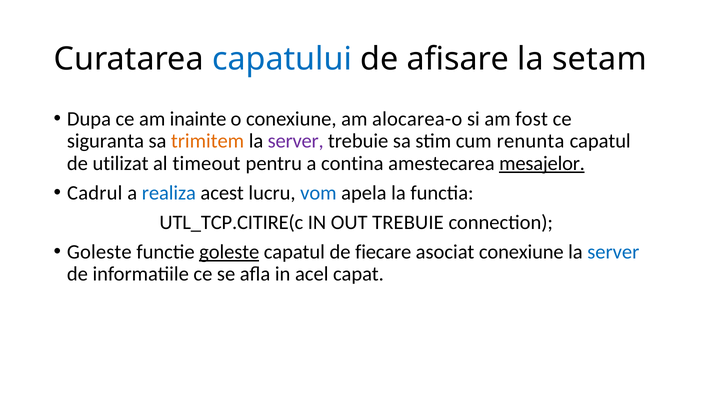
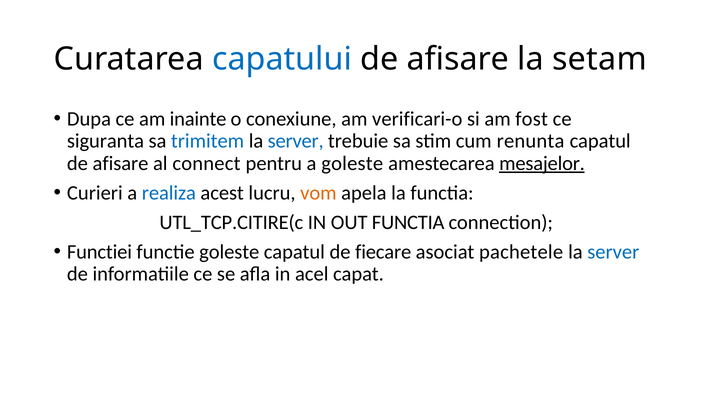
alocarea-o: alocarea-o -> verificari-o (417, 119)
trimitem colour: orange -> blue (208, 141)
server colour: purple -> blue (296, 141)
utilizat: utilizat -> afisare (121, 164)
timeout: timeout -> connect (206, 164)
a contina: contina -> goleste (352, 164)
Cadrul: Cadrul -> Curieri (95, 193)
vom colour: blue -> orange (318, 193)
OUT TREBUIE: TREBUIE -> FUNCTIA (408, 223)
Goleste: Goleste -> Functiei (99, 252)
goleste underline: present -> none (229, 252)
asociat conexiune: conexiune -> pachetele (521, 252)
